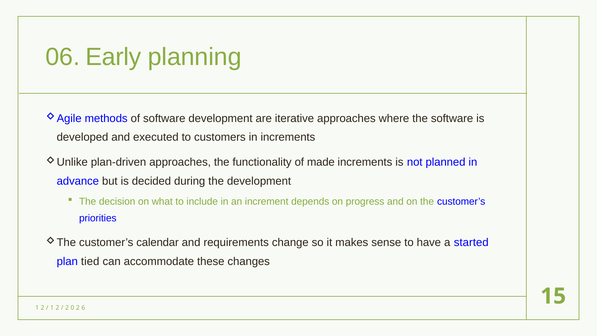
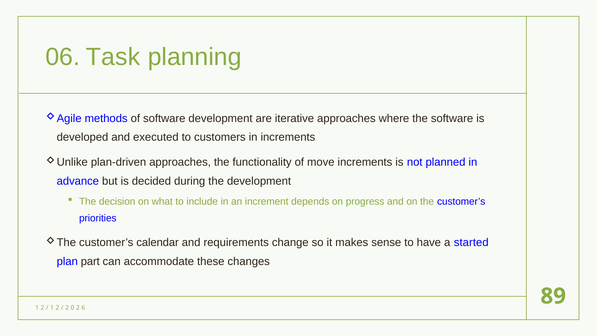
Early: Early -> Task (113, 57)
made: made -> move (321, 162)
tied: tied -> part (90, 261)
15: 15 -> 89 (553, 296)
